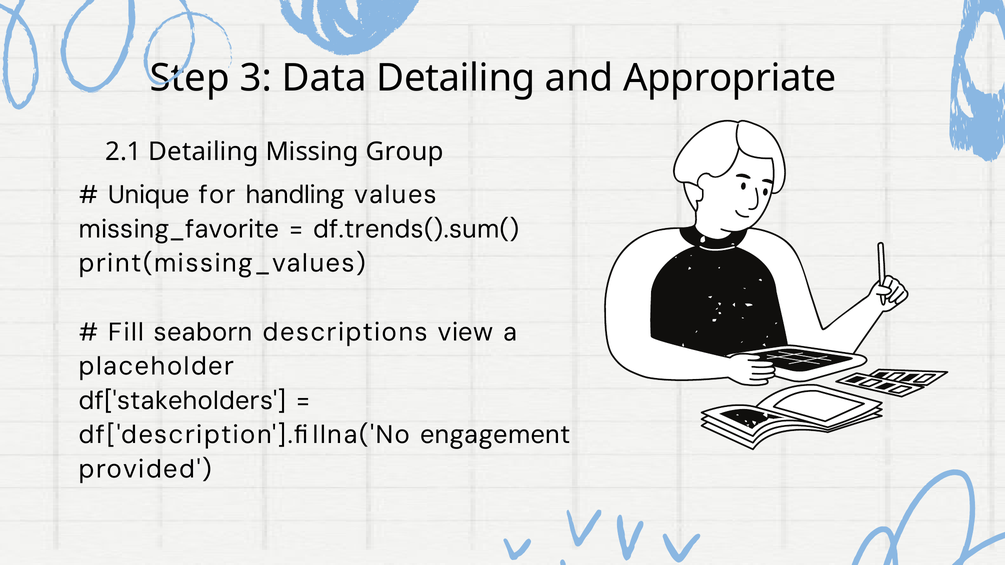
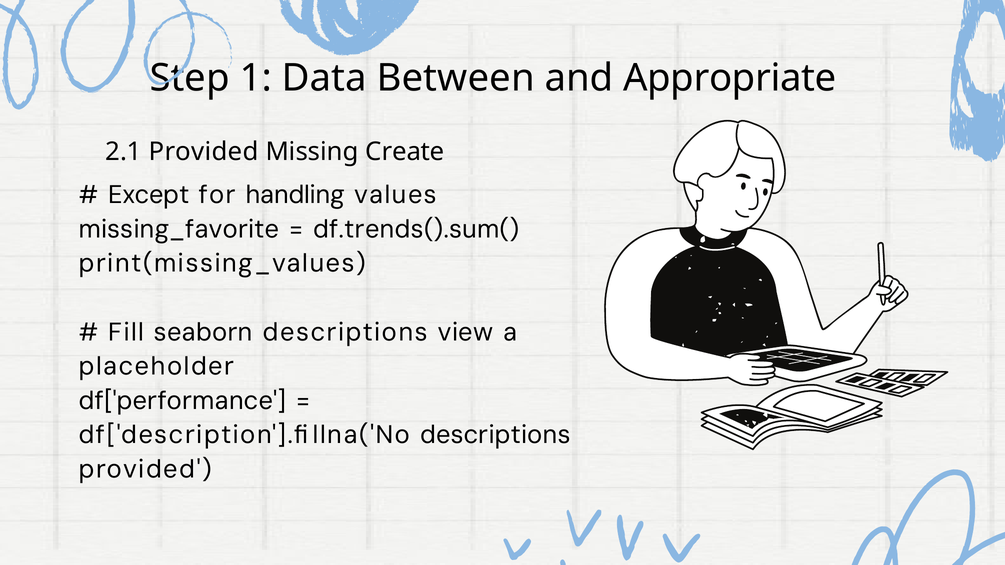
3: 3 -> 1 (256, 78)
Data Detailing: Detailing -> Between (456, 78)
2.1 Detailing: Detailing -> Provided (204, 152)
Group: Group -> Create (405, 152)
Unique: Unique -> Except (149, 195)
df['stakeholders: df['stakeholders -> df['performance (182, 401)
df['description'].fillna('No engagement: engagement -> descriptions (495, 435)
